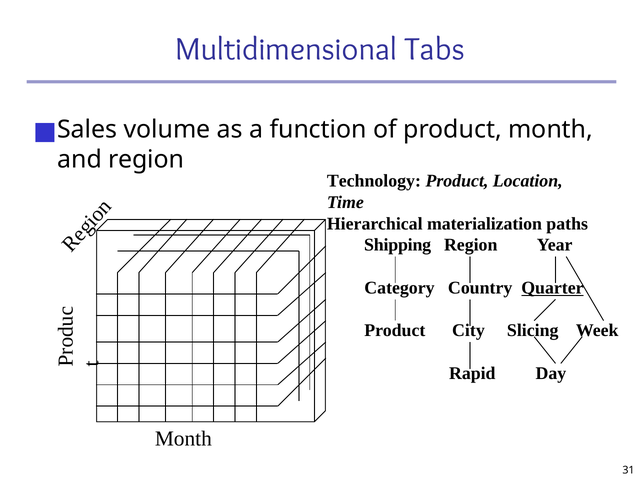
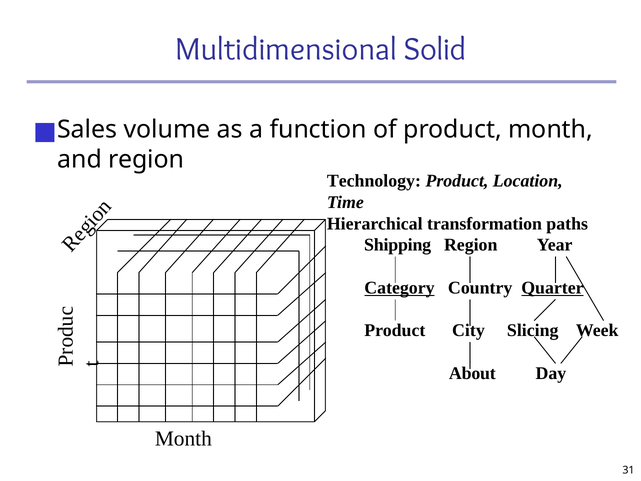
Tabs: Tabs -> Solid (435, 49)
materialization: materialization -> transformation (484, 224)
Category underline: none -> present (399, 288)
Rapid: Rapid -> About (472, 373)
